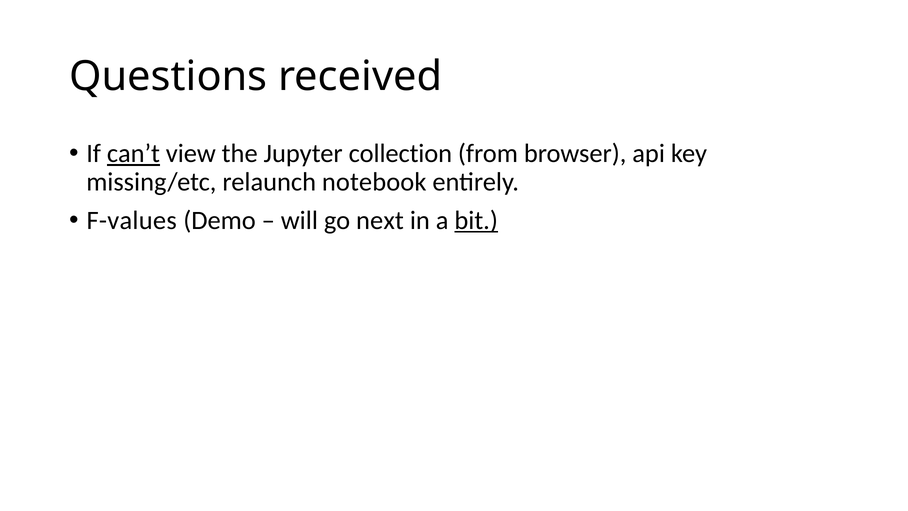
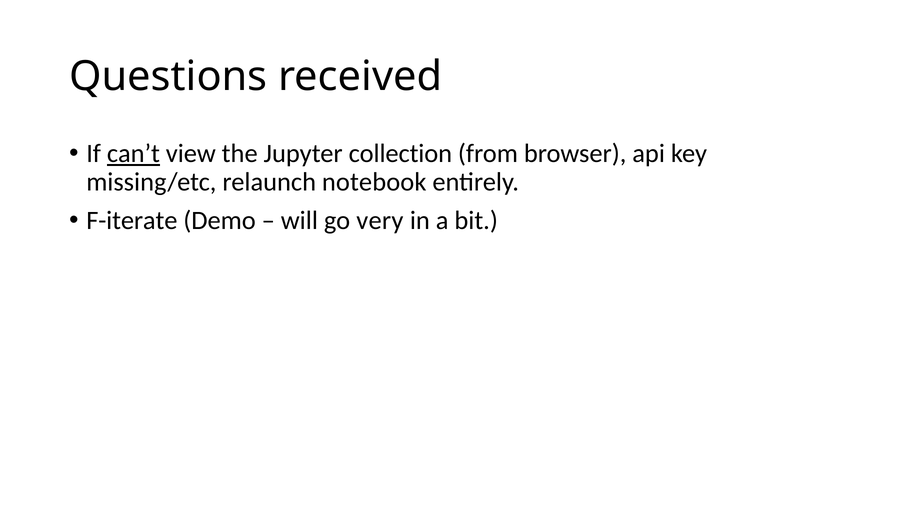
F-values: F-values -> F-iterate (132, 220)
next: next -> very (380, 220)
bit underline: present -> none (476, 220)
